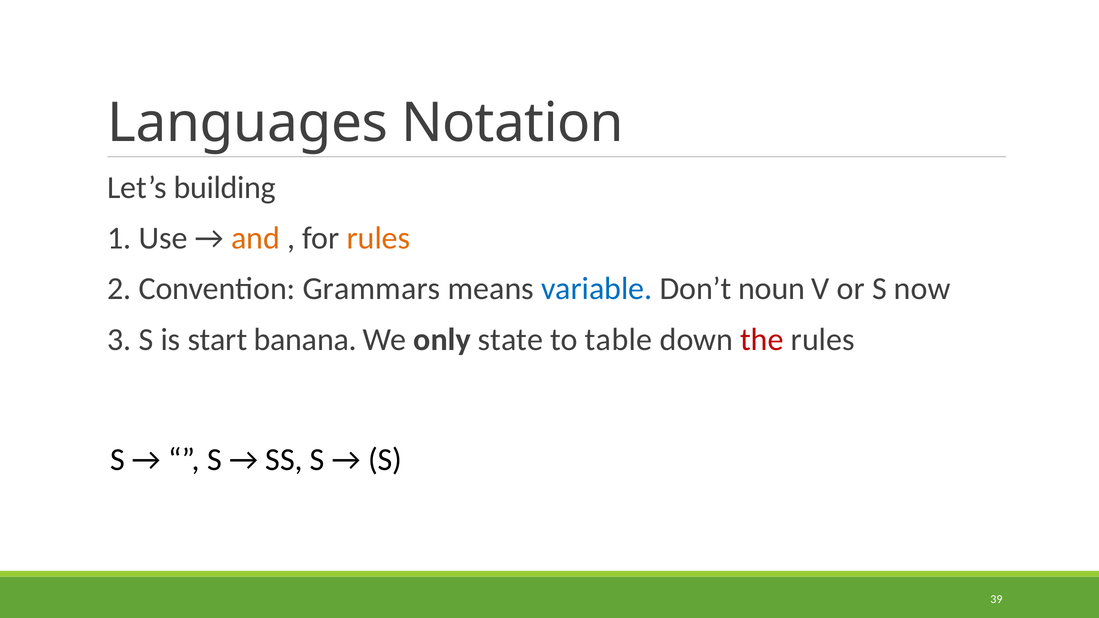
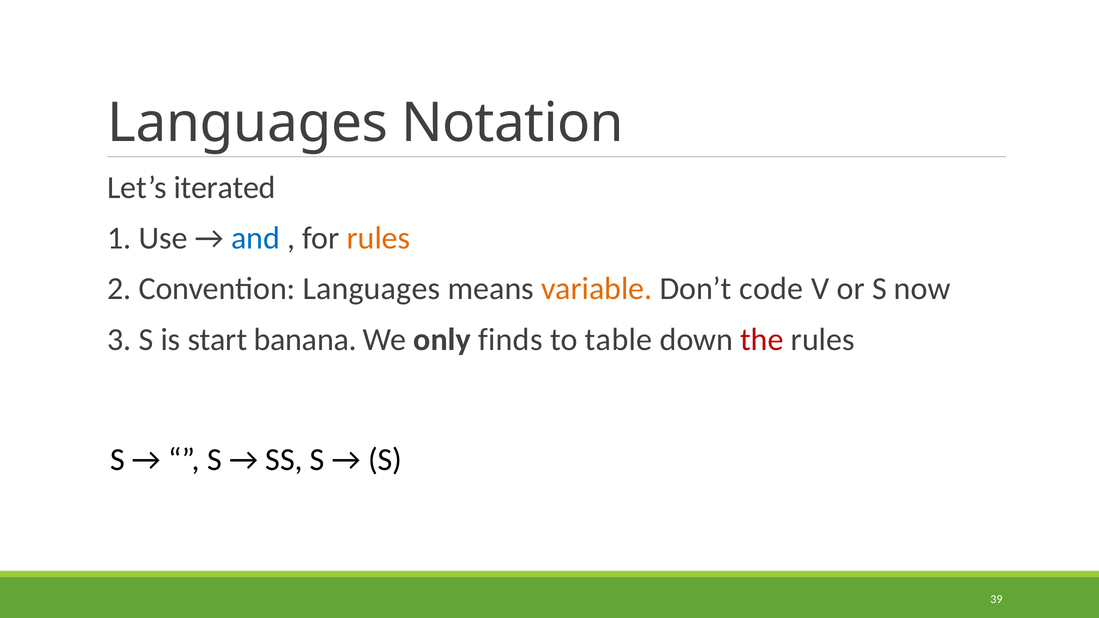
building: building -> iterated (225, 188)
and colour: orange -> blue (255, 238)
Convention Grammars: Grammars -> Languages (371, 289)
variable colour: blue -> orange (597, 289)
noun: noun -> code (771, 289)
state: state -> finds (510, 340)
